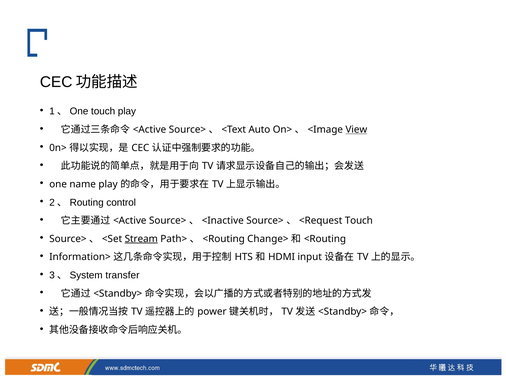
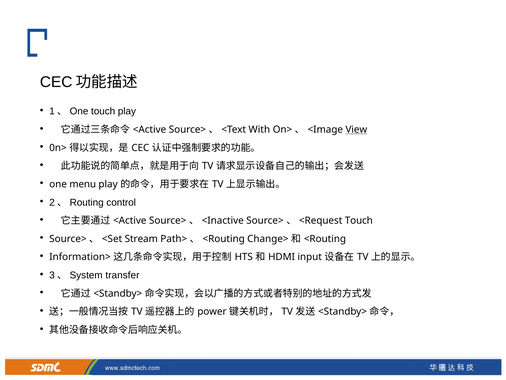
Auto: Auto -> With (259, 129)
name: name -> menu (83, 184)
Stream underline: present -> none (141, 239)
